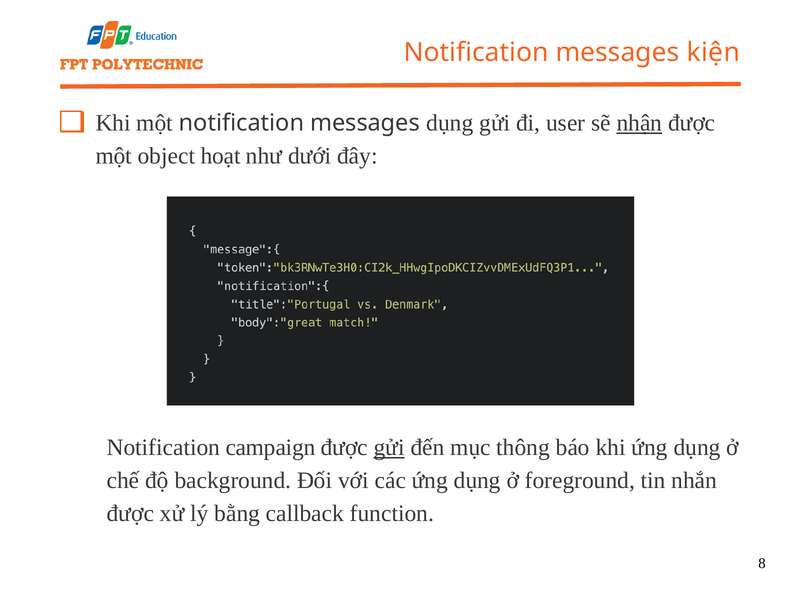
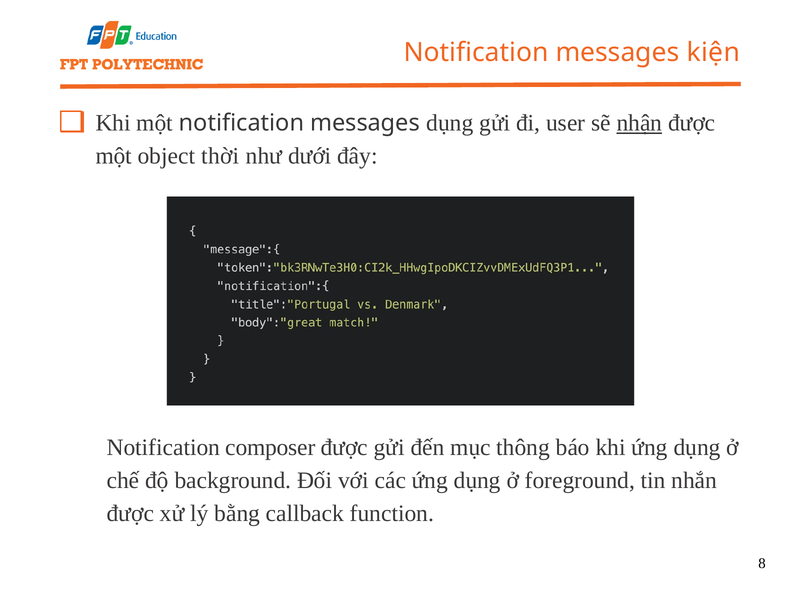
hoạt: hoạt -> thời (220, 156)
campaign: campaign -> composer (270, 448)
gửi underline: present -> none (389, 448)
